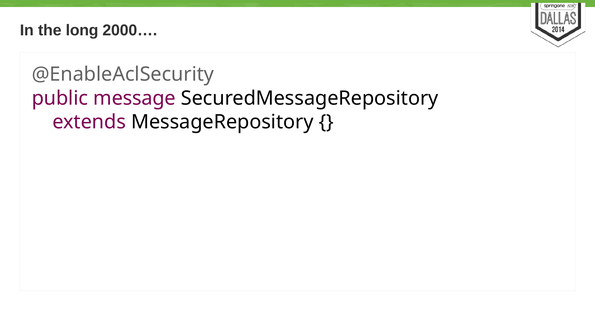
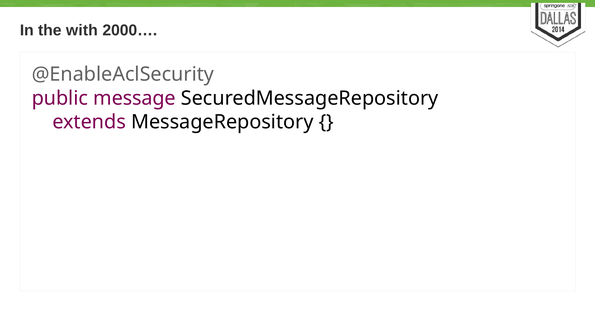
long: long -> with (82, 30)
